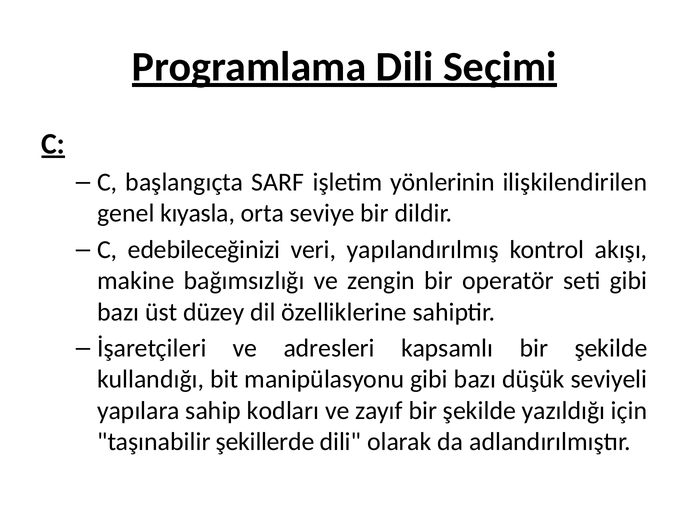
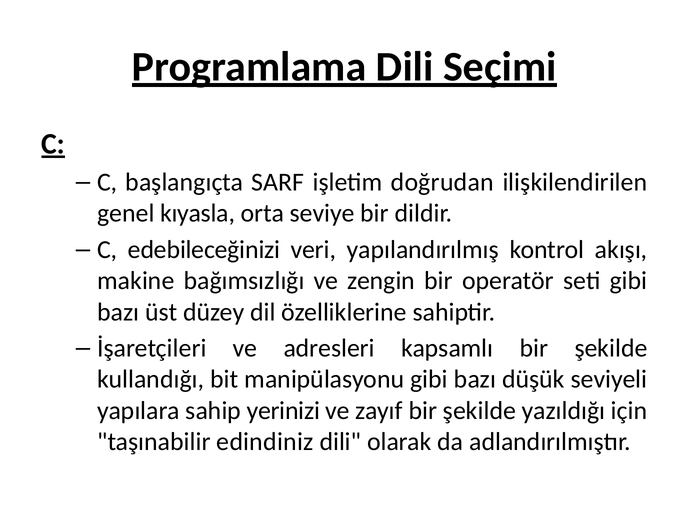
yönlerinin: yönlerinin -> doğrudan (442, 182)
kodları: kodları -> yerinizi (283, 410)
şekillerde: şekillerde -> edindiniz (265, 441)
